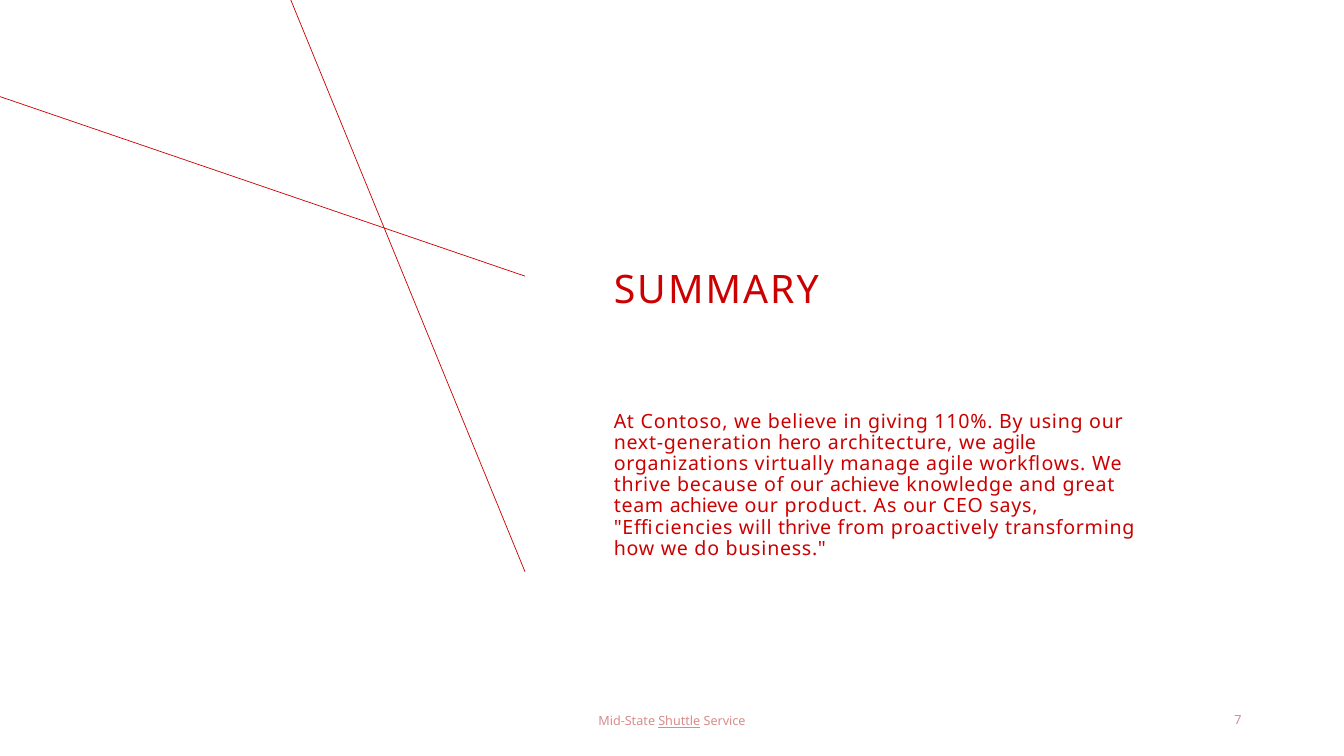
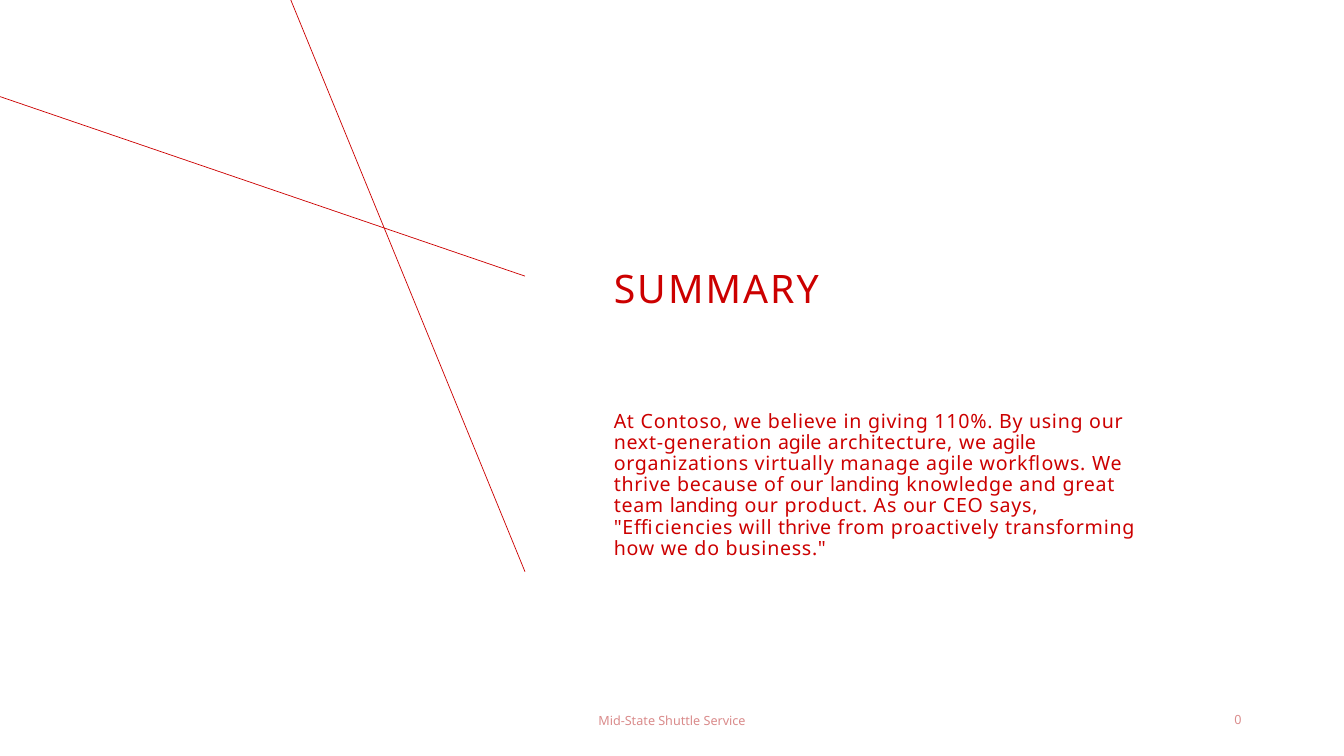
next-generation hero: hero -> agile (800, 443)
our achieve: achieve -> landing (865, 485)
team achieve: achieve -> landing (704, 506)
Shuttle underline: present -> none (679, 722)
7: 7 -> 0 (1238, 721)
